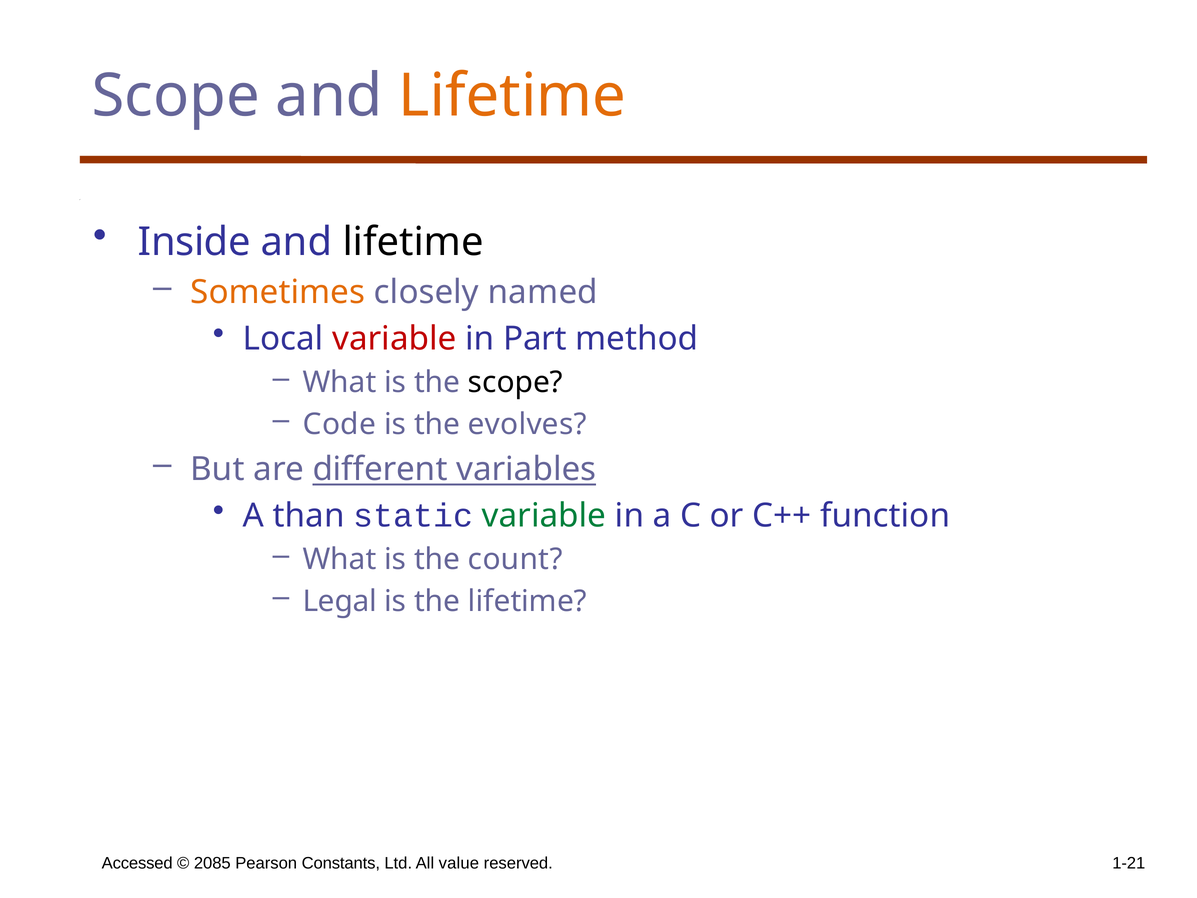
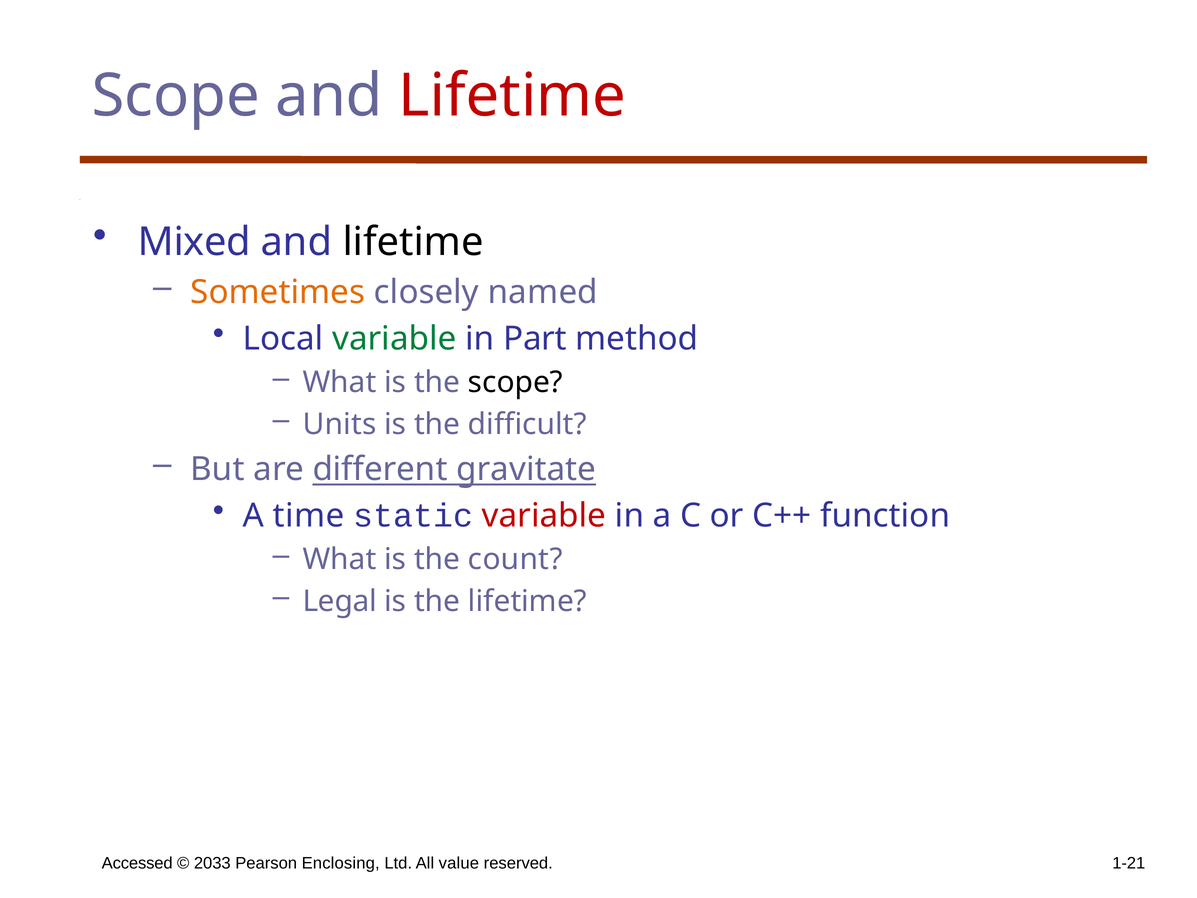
Lifetime colour: orange -> red (512, 96)
Inside: Inside -> Mixed (194, 242)
variable colour: red -> green (394, 339)
Code: Code -> Units (339, 424)
evolves: evolves -> difficult (527, 424)
variables: variables -> gravitate (526, 469)
than: than -> time (309, 516)
variable colour: green -> red (544, 516)
2085: 2085 -> 2033 (212, 863)
Constants: Constants -> Enclosing (341, 863)
